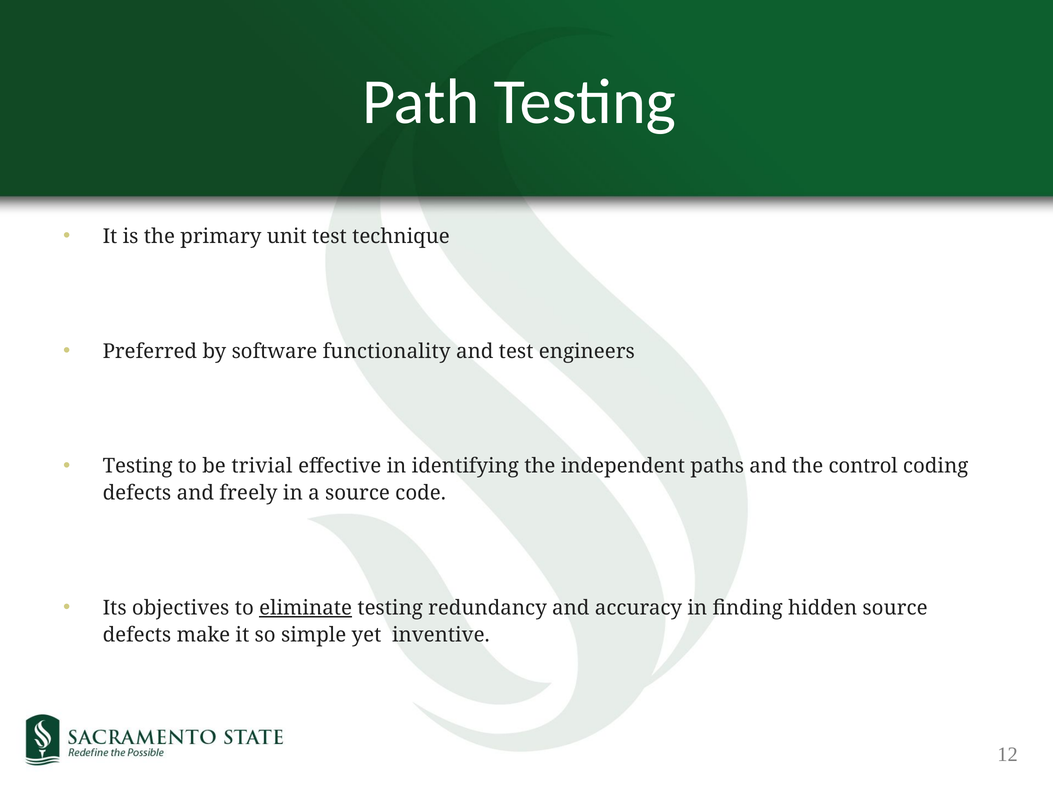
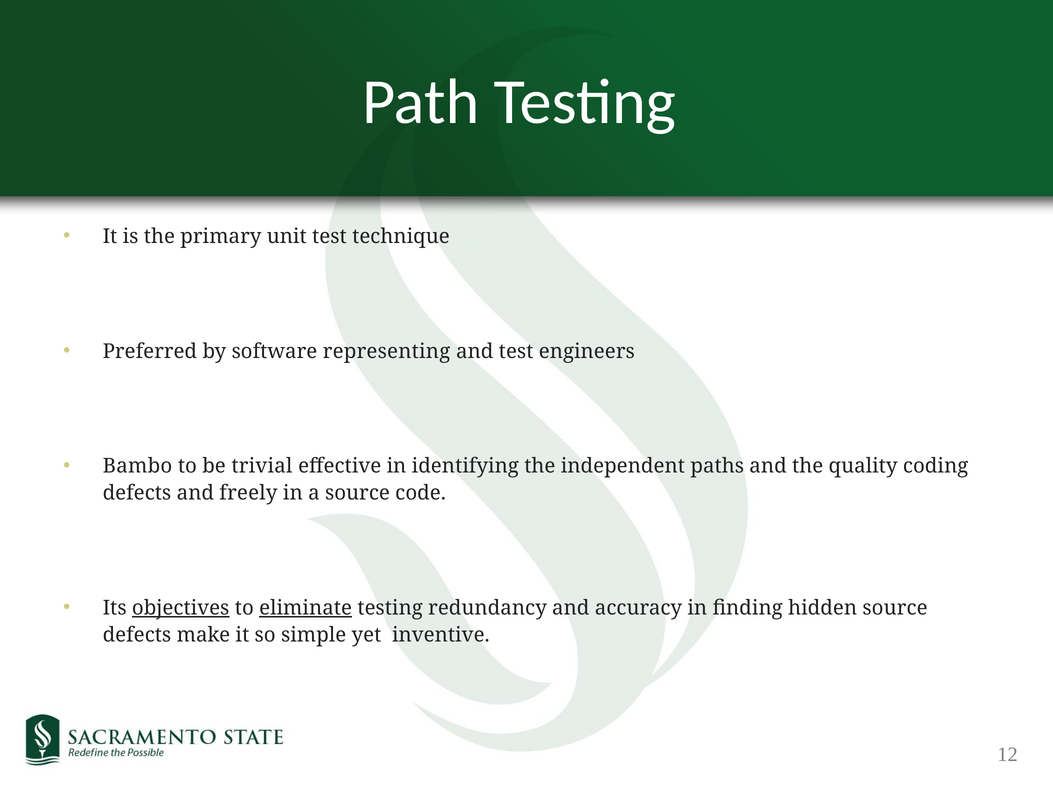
functionality: functionality -> representing (387, 352)
Testing: Testing -> Bambo (137, 467)
control: control -> quality (863, 467)
objectives underline: none -> present (181, 609)
